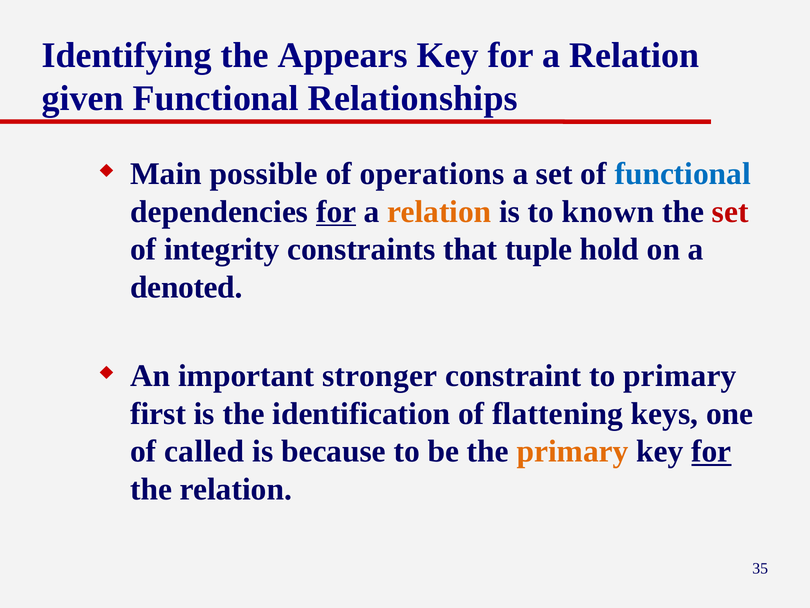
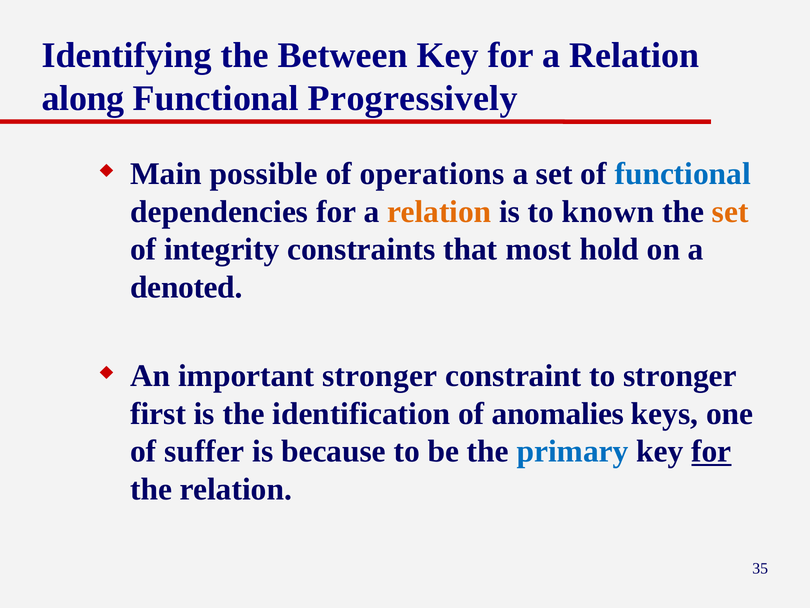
Appears: Appears -> Between (343, 55)
given: given -> along (83, 98)
Relationships: Relationships -> Progressively (413, 98)
for underline: present -> none (336, 212)
set colour: red -> orange (730, 212)
tuple: tuple -> most (538, 249)
to primary: primary -> stronger (680, 375)
flattening: flattening -> anomalies (558, 413)
called: called -> suffer (204, 451)
primary colour: orange -> blue (573, 451)
